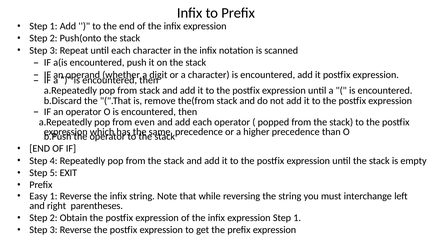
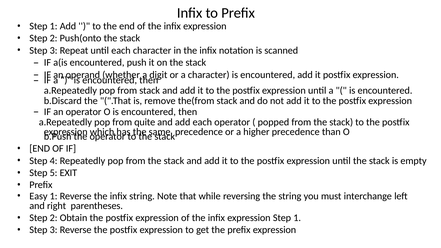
even: even -> quite (145, 122)
